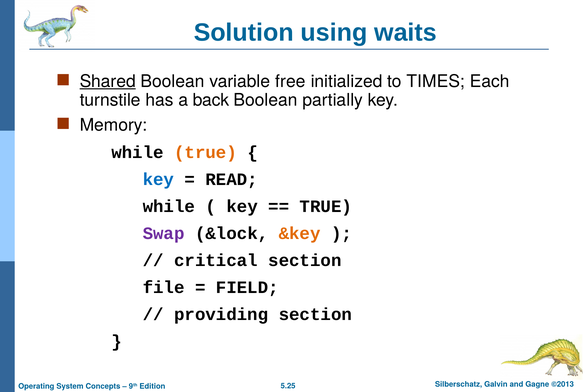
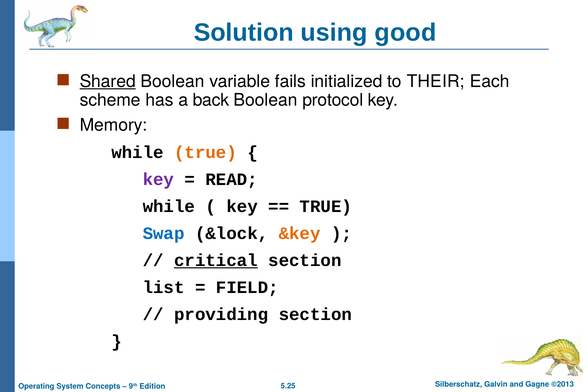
waits: waits -> good (405, 33)
free: free -> fails (290, 81)
TIMES: TIMES -> THEIR (436, 81)
turnstile: turnstile -> scheme (110, 100)
partially: partially -> protocol (333, 100)
key colour: blue -> purple (158, 179)
Swap colour: purple -> blue (164, 233)
critical underline: none -> present (216, 260)
file: file -> list (164, 287)
